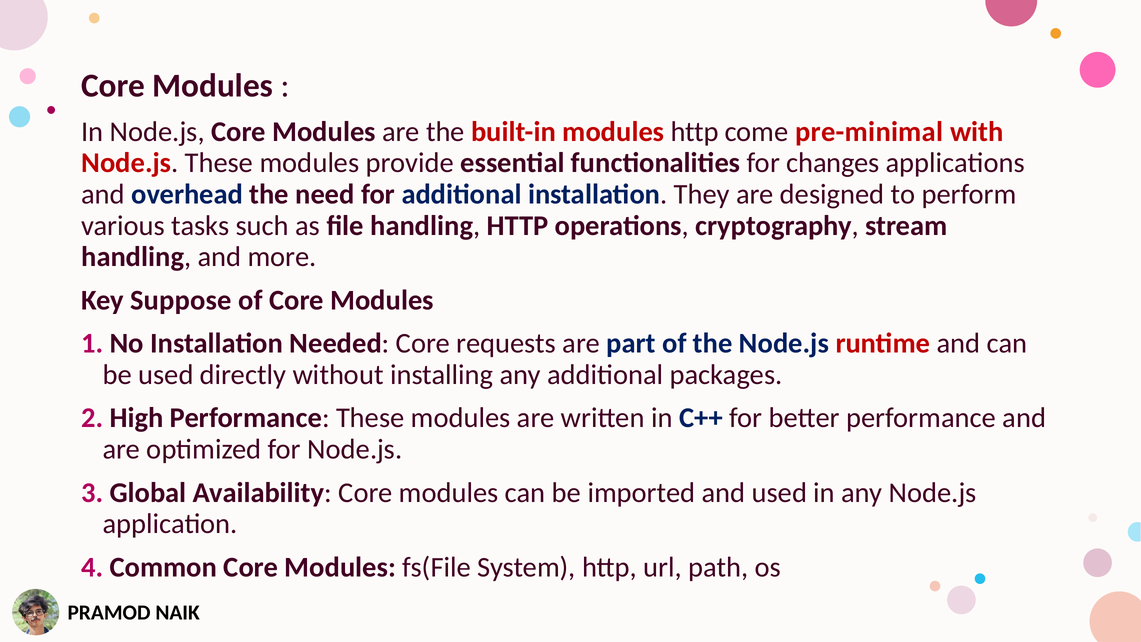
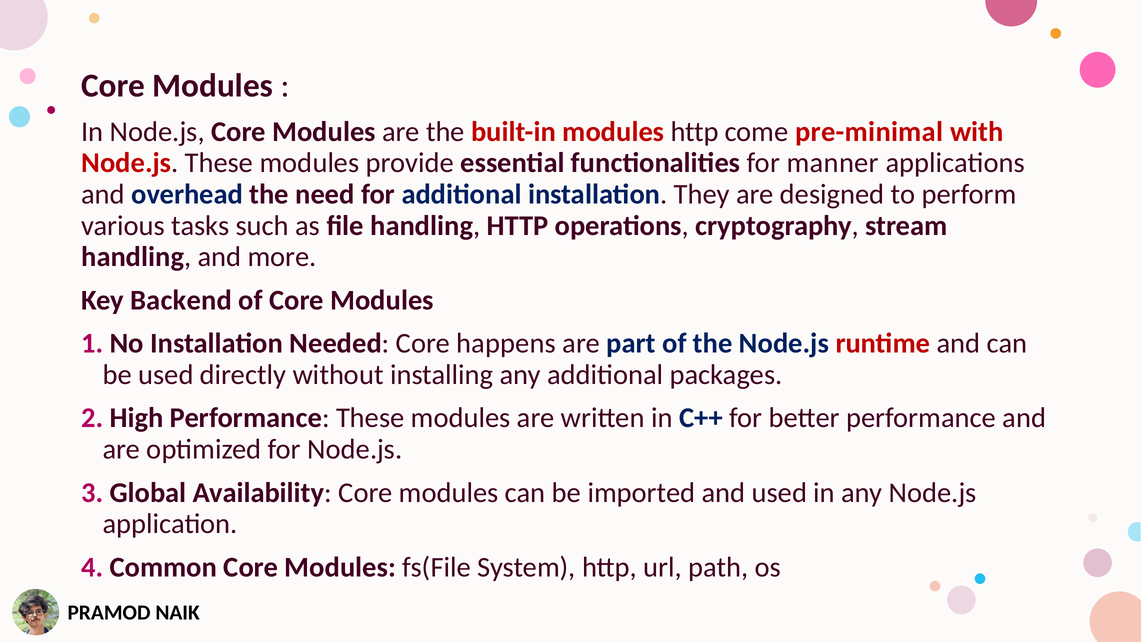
changes: changes -> manner (833, 163)
Suppose: Suppose -> Backend (181, 300)
requests: requests -> happens (506, 343)
